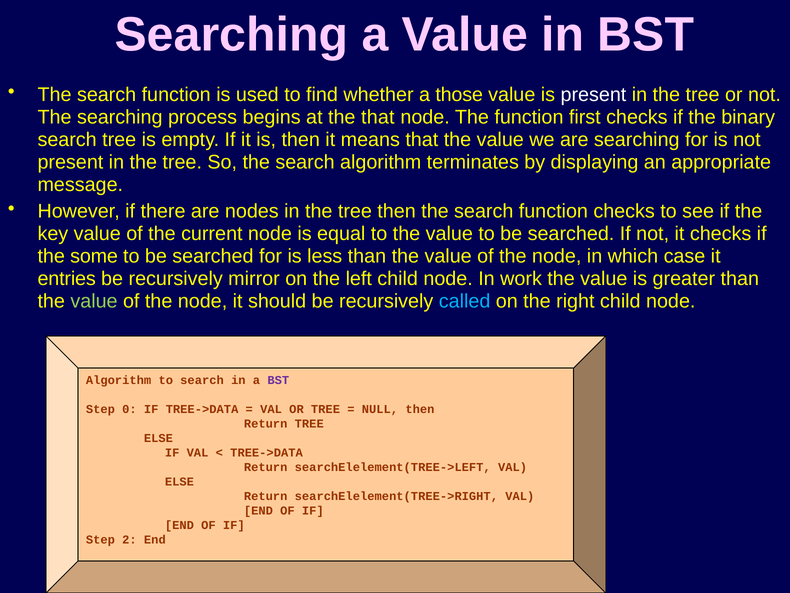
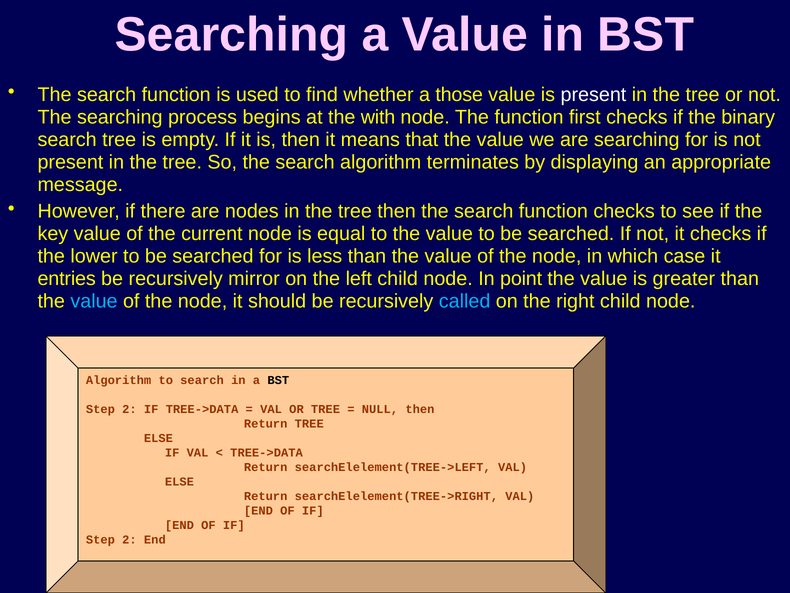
the that: that -> with (378, 117)
some: some -> lower (94, 256)
work: work -> point (521, 279)
value colour: light green -> light blue (94, 301)
BST colour: purple -> black (278, 380)
0: 0 -> 2 (129, 409)
